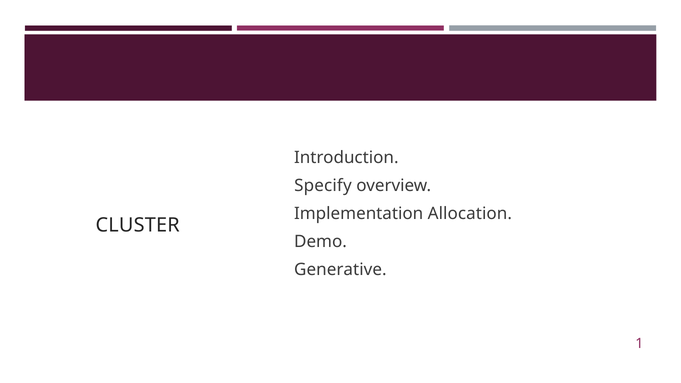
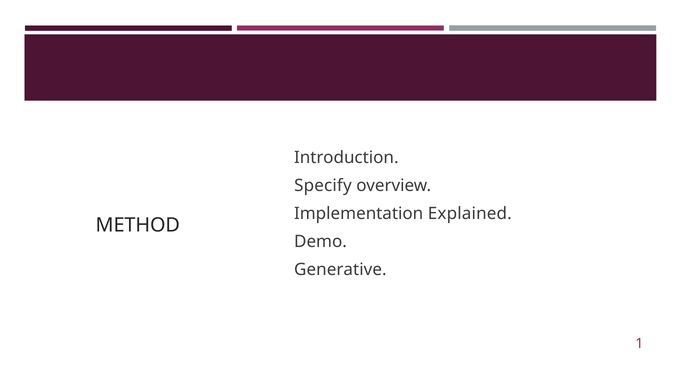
Allocation: Allocation -> Explained (470, 214)
CLUSTER: CLUSTER -> METHOD (138, 225)
